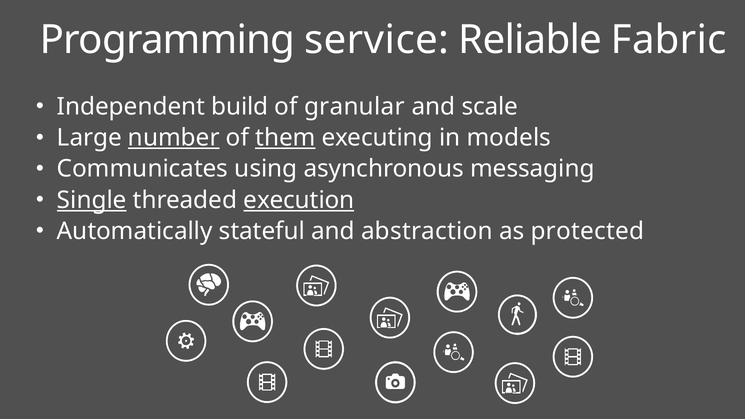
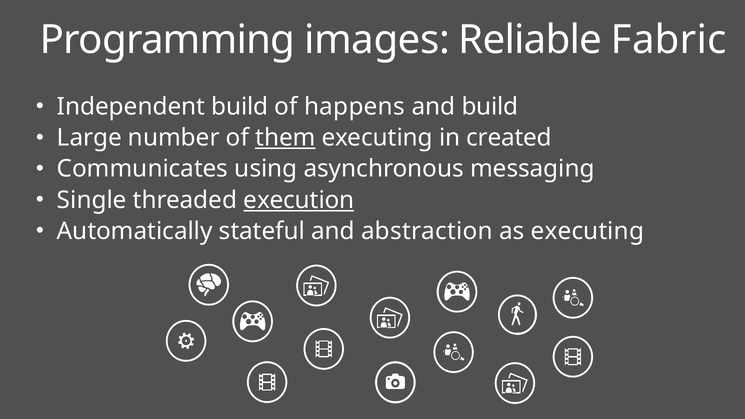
service: service -> images (377, 40)
granular: granular -> happens (354, 107)
and scale: scale -> build (490, 107)
number underline: present -> none (174, 138)
models: models -> created (509, 138)
Single underline: present -> none (92, 200)
as protected: protected -> executing (587, 231)
